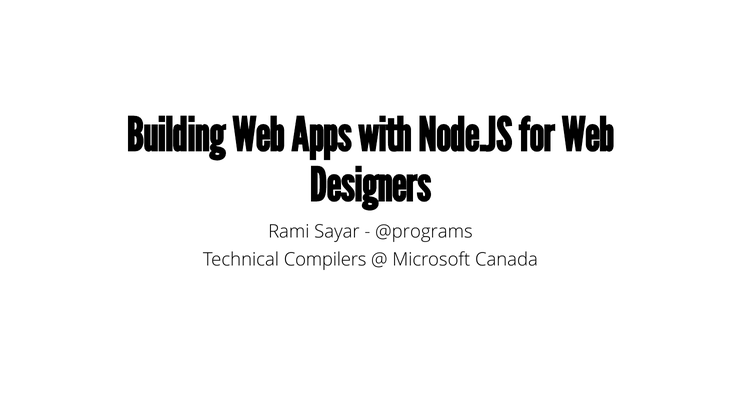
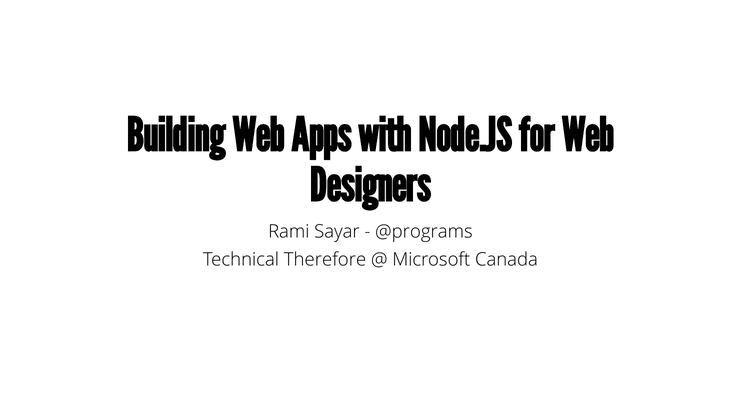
Compilers: Compilers -> Therefore (325, 259)
